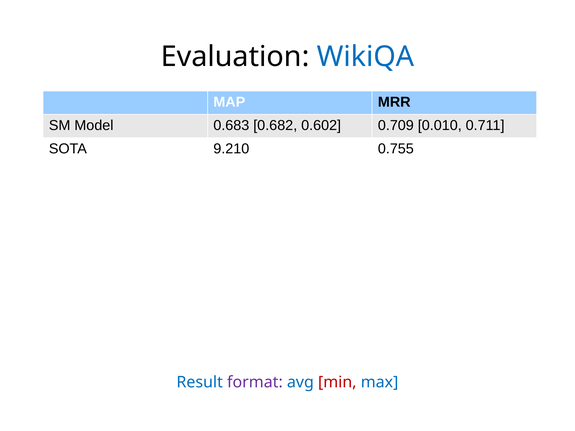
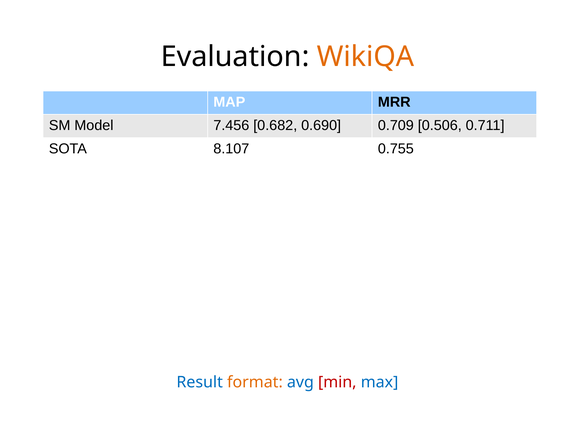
WikiQA colour: blue -> orange (365, 57)
0.683: 0.683 -> 7.456 (231, 126)
0.602: 0.602 -> 0.690 (321, 126)
0.010: 0.010 -> 0.506 (440, 126)
9.210: 9.210 -> 8.107 (231, 149)
format colour: purple -> orange (255, 382)
